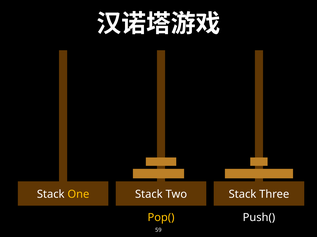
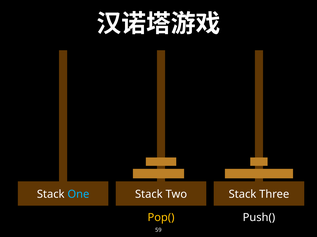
One colour: yellow -> light blue (78, 195)
